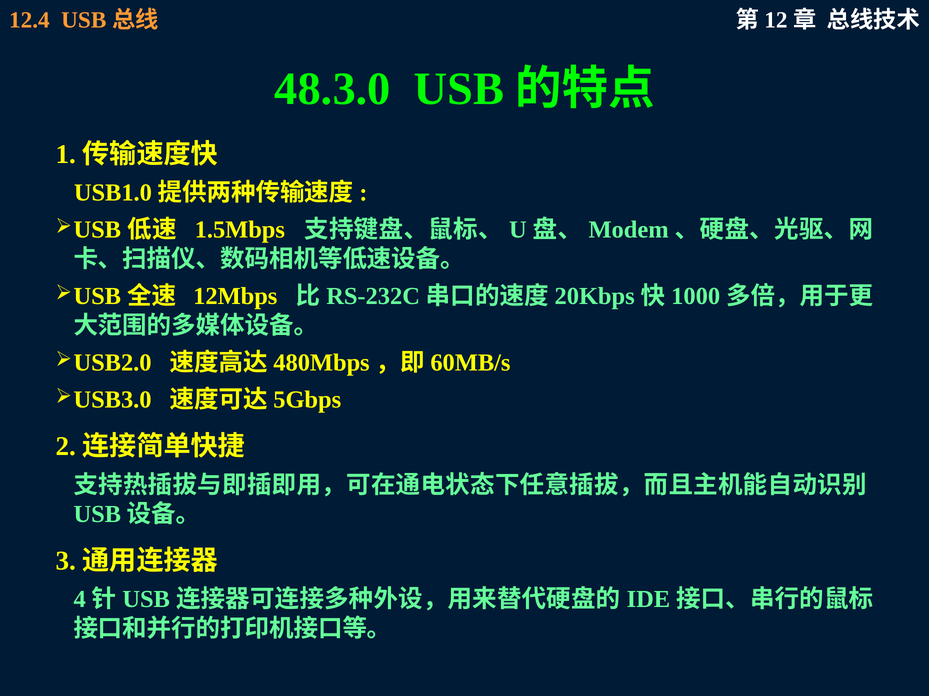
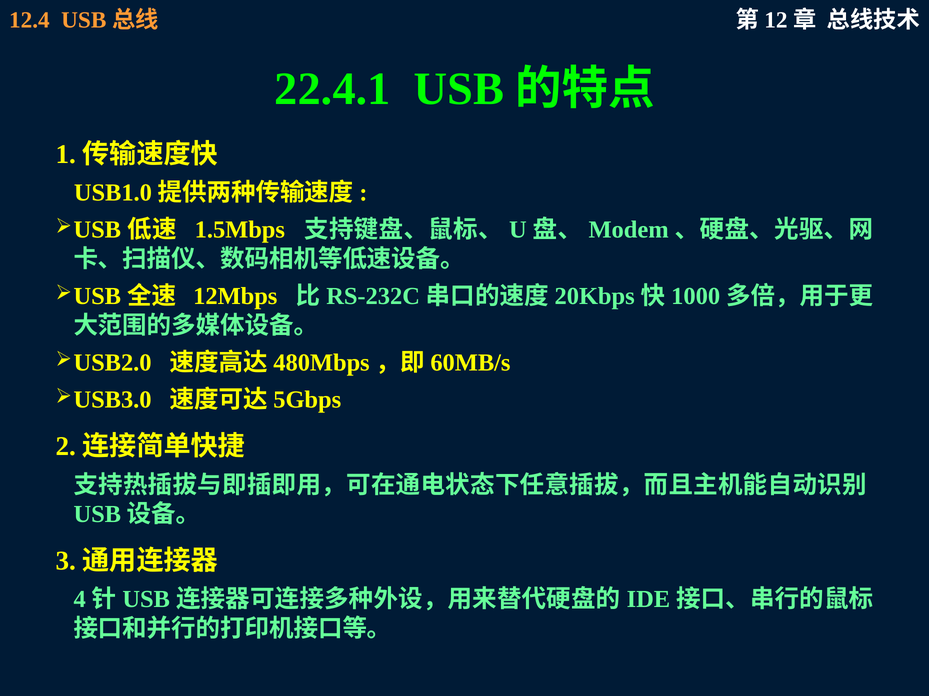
48.3.0: 48.3.0 -> 22.4.1 (333, 89)
